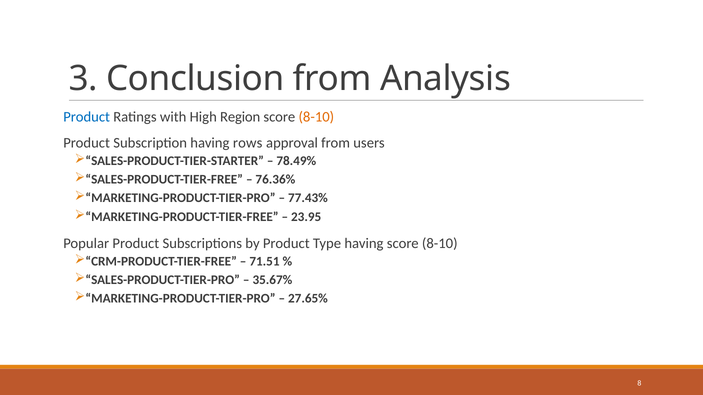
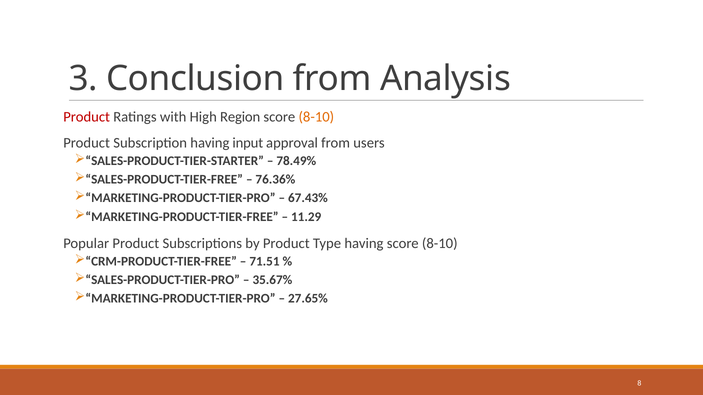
Product colour: blue -> red (87, 117)
rows: rows -> input (248, 143)
77.43%: 77.43% -> 67.43% (308, 198)
23.95: 23.95 -> 11.29 (306, 217)
